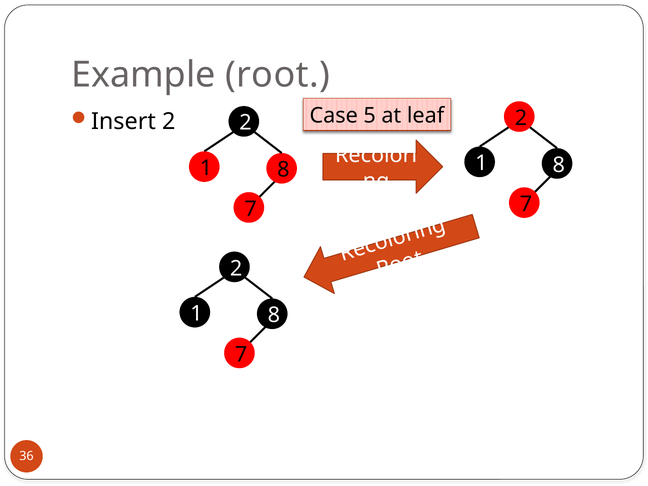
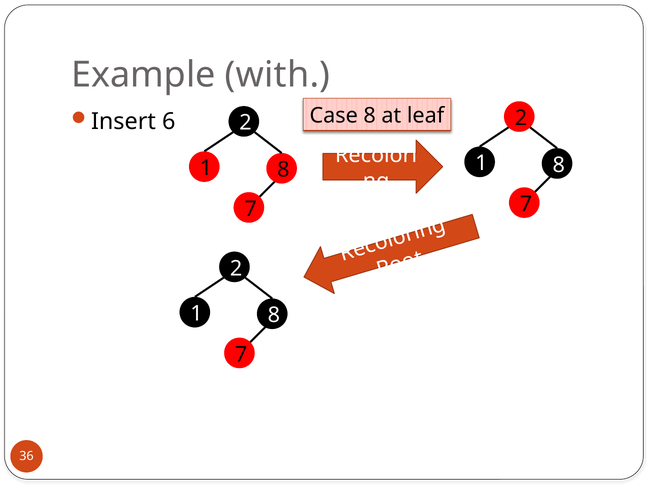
root: root -> with (278, 75)
Case 5: 5 -> 8 (370, 116)
Insert 2: 2 -> 6 (169, 121)
